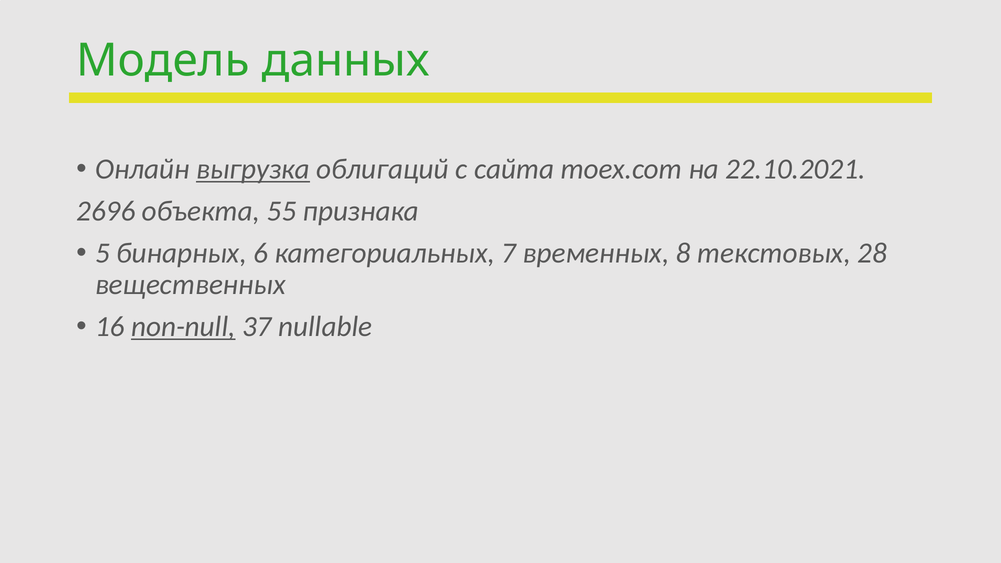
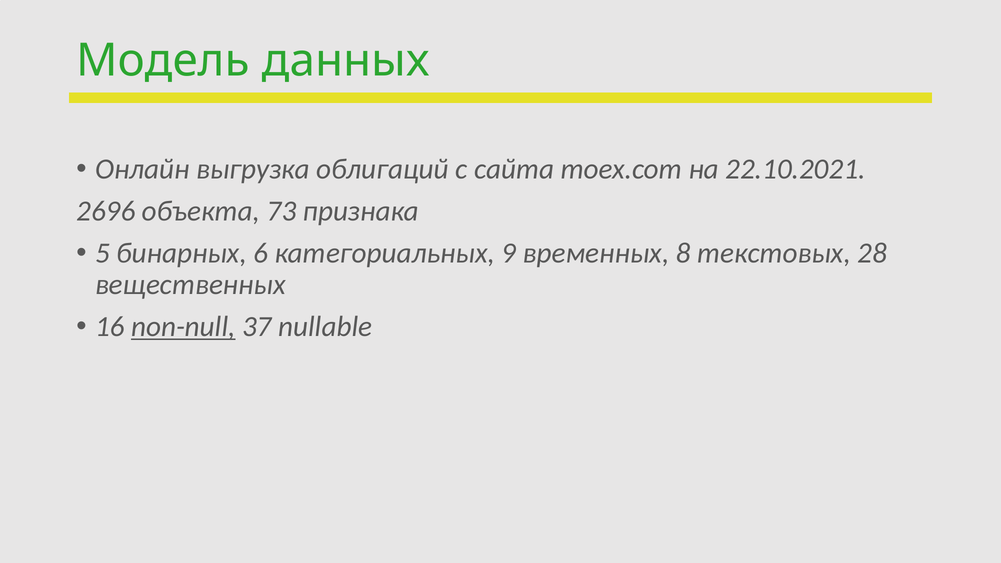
выгрузка underline: present -> none (253, 169)
55: 55 -> 73 (282, 211)
7: 7 -> 9 (509, 253)
